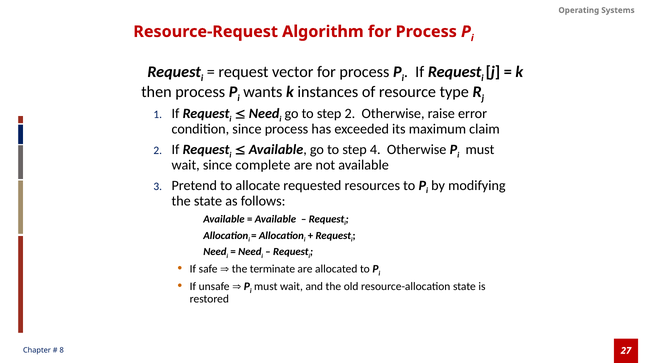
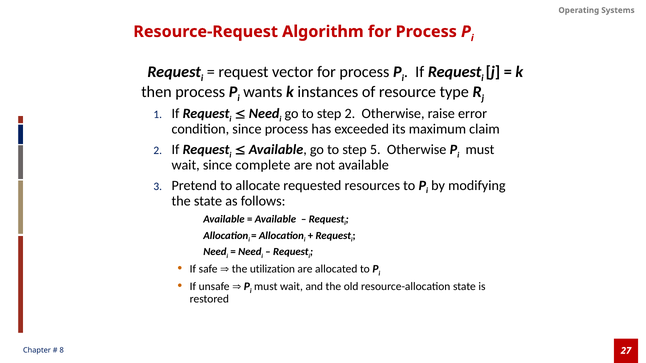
4: 4 -> 5 (375, 150)
terminate: terminate -> utilization (272, 269)
